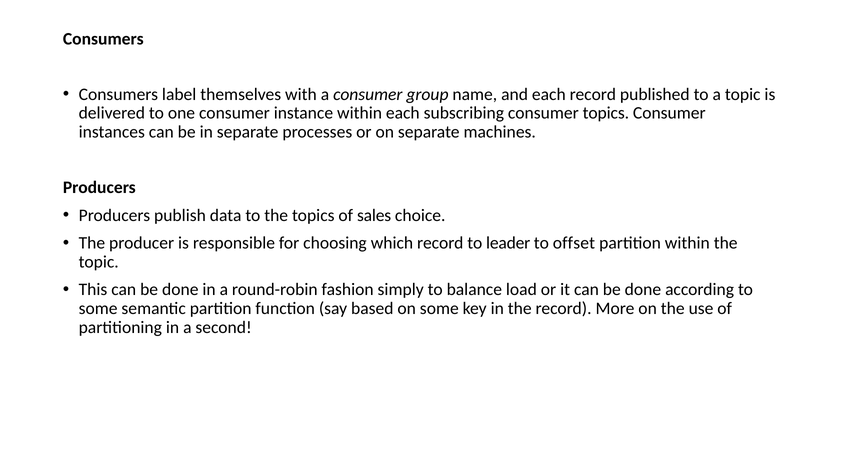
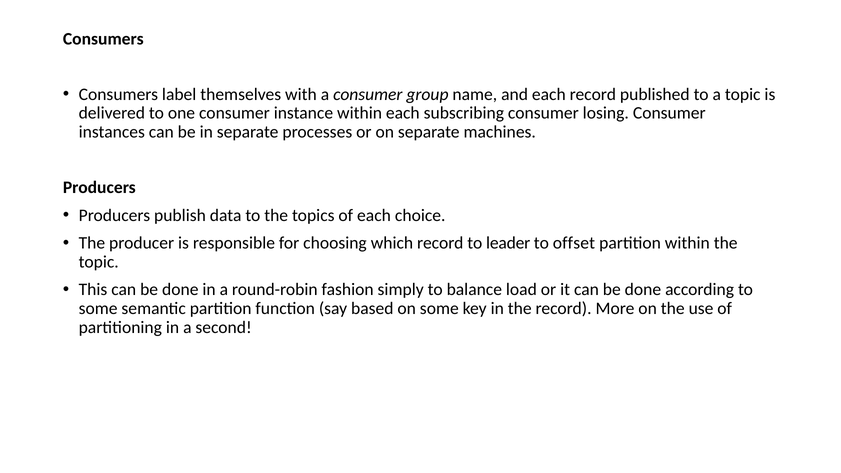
consumer topics: topics -> losing (606, 113)
of sales: sales -> each (374, 215)
